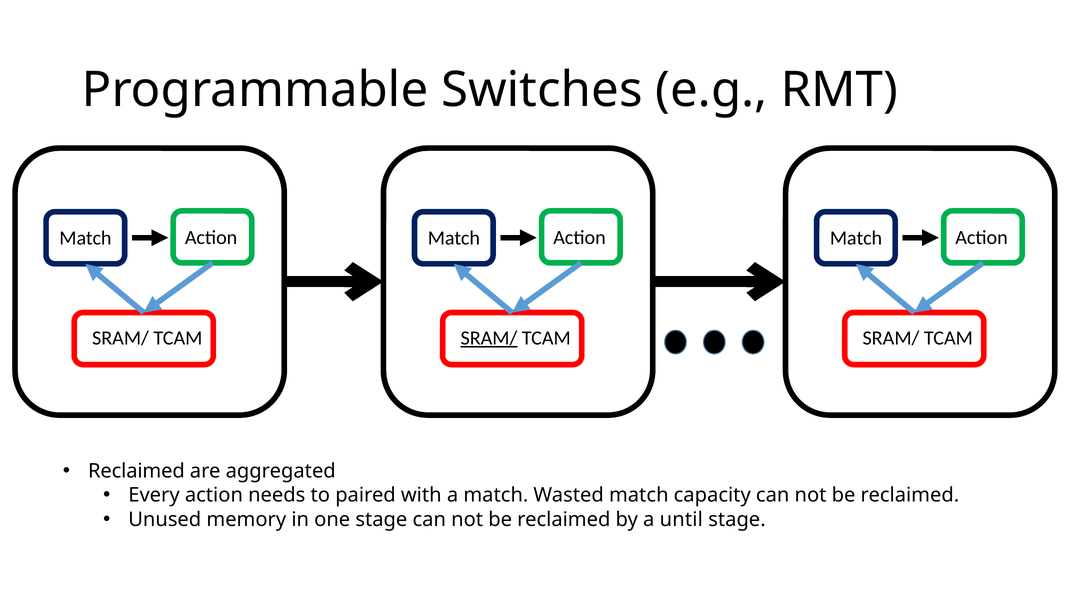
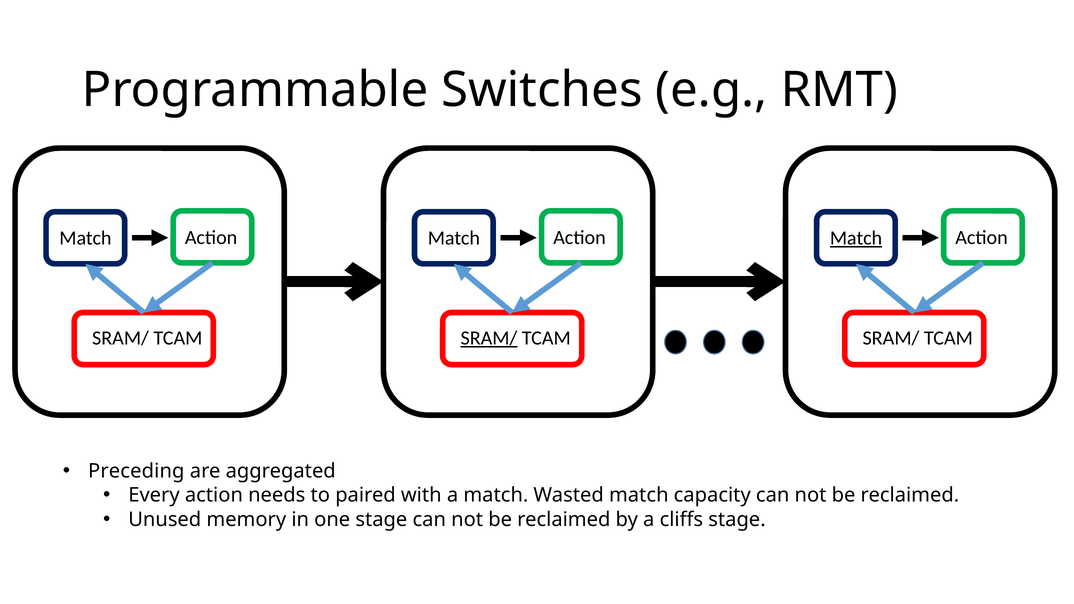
Match underline: none -> present (856, 238)
Reclaimed: Reclaimed -> Preceding (136, 471)
until: until -> cliffs (681, 520)
